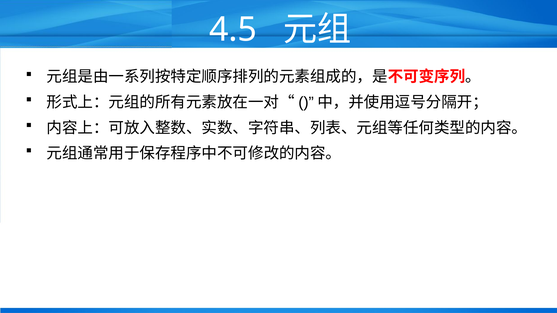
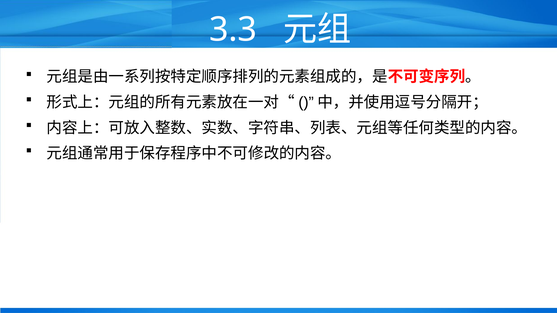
4.5: 4.5 -> 3.3 (233, 30)
